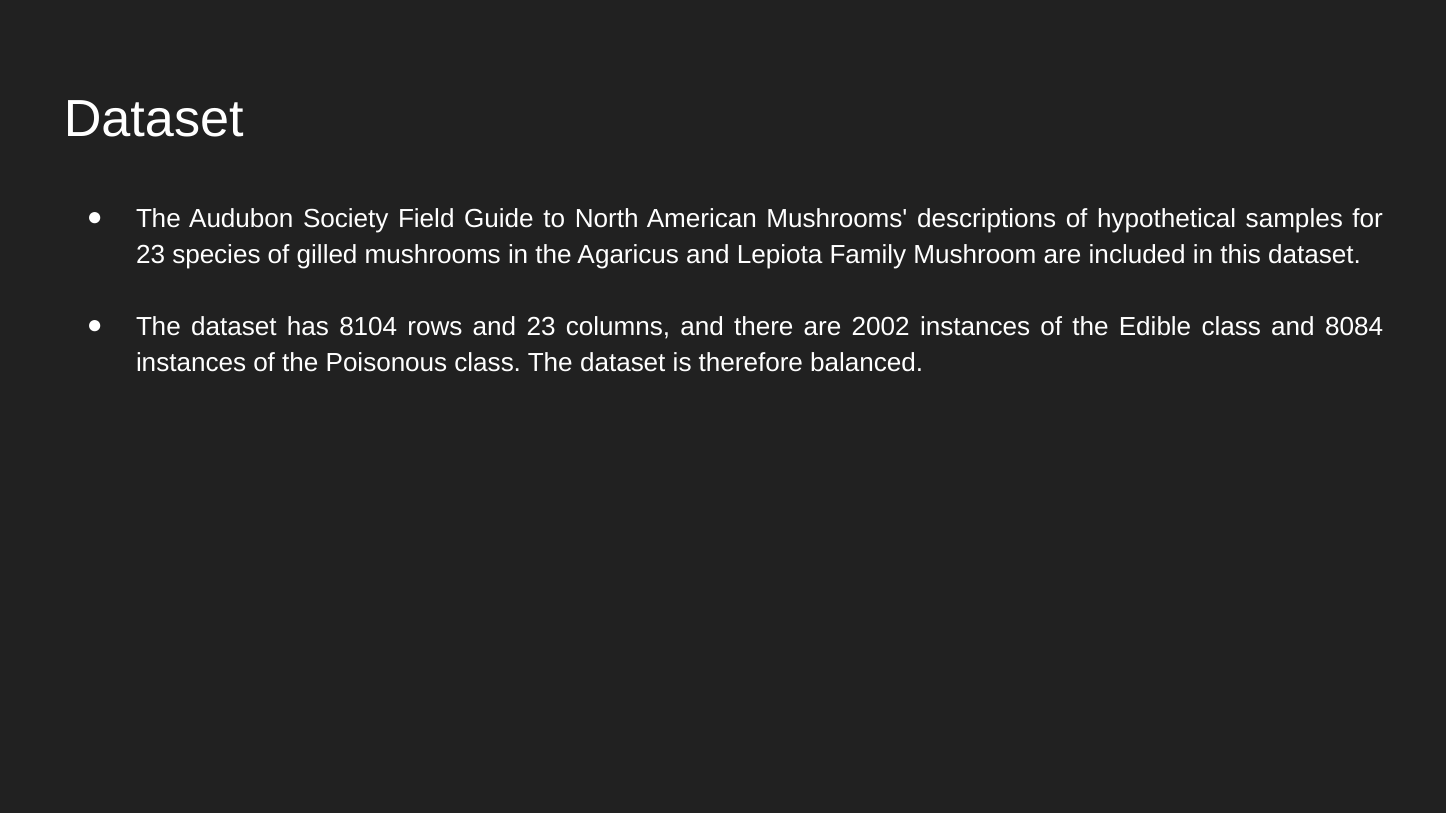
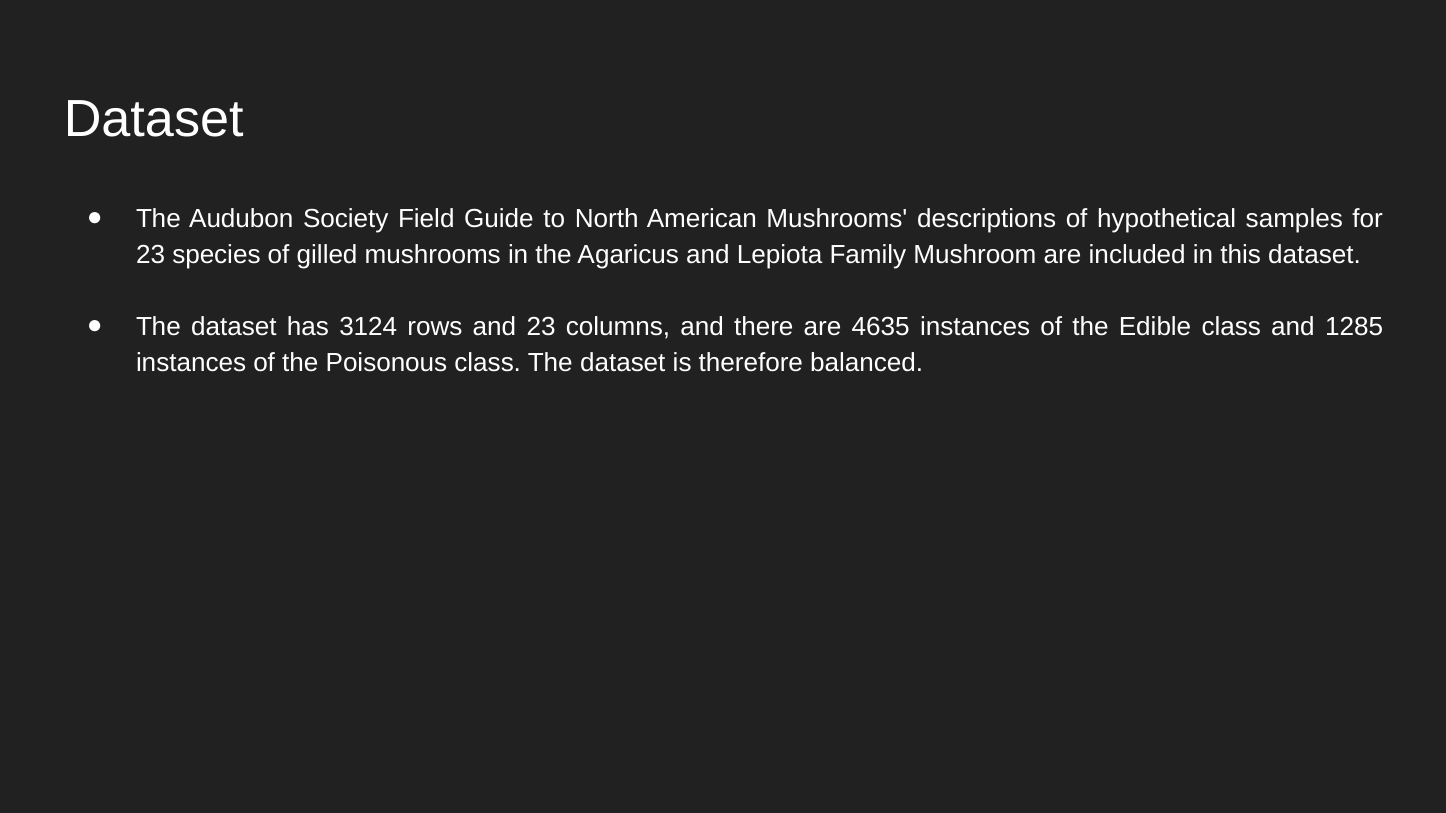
8104: 8104 -> 3124 (368, 327)
2002: 2002 -> 4635 (881, 327)
8084: 8084 -> 1285 (1354, 327)
